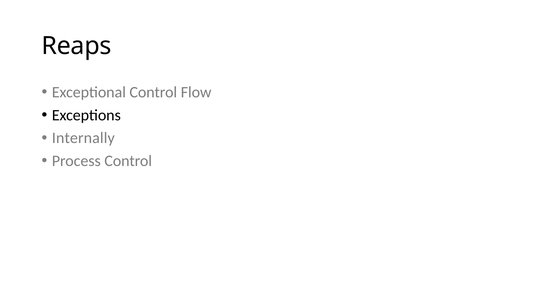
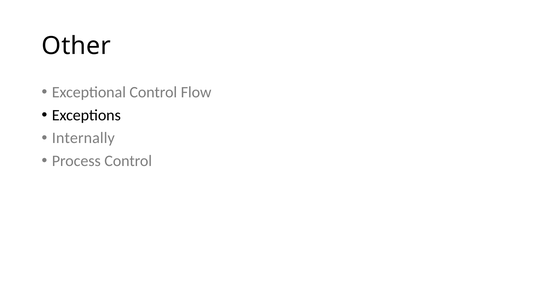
Reaps: Reaps -> Other (76, 46)
